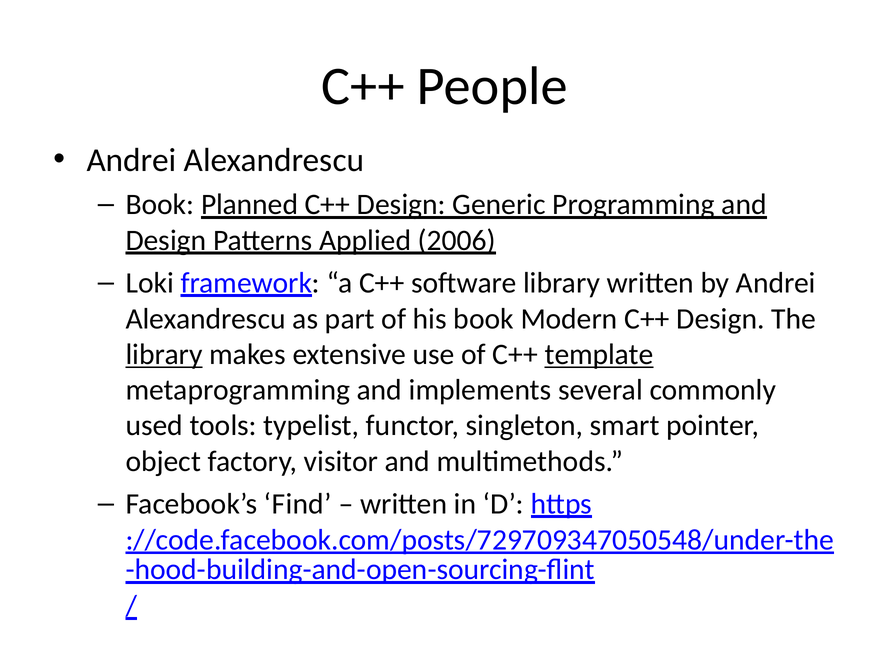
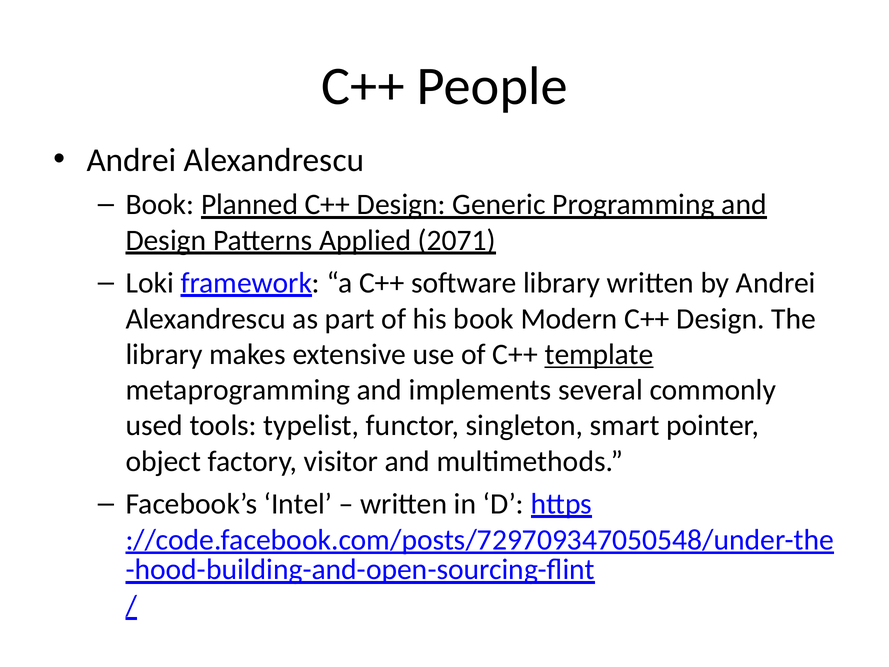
2006: 2006 -> 2071 (457, 240)
library underline: present -> none (164, 354)
Find: Find -> Intel (298, 504)
